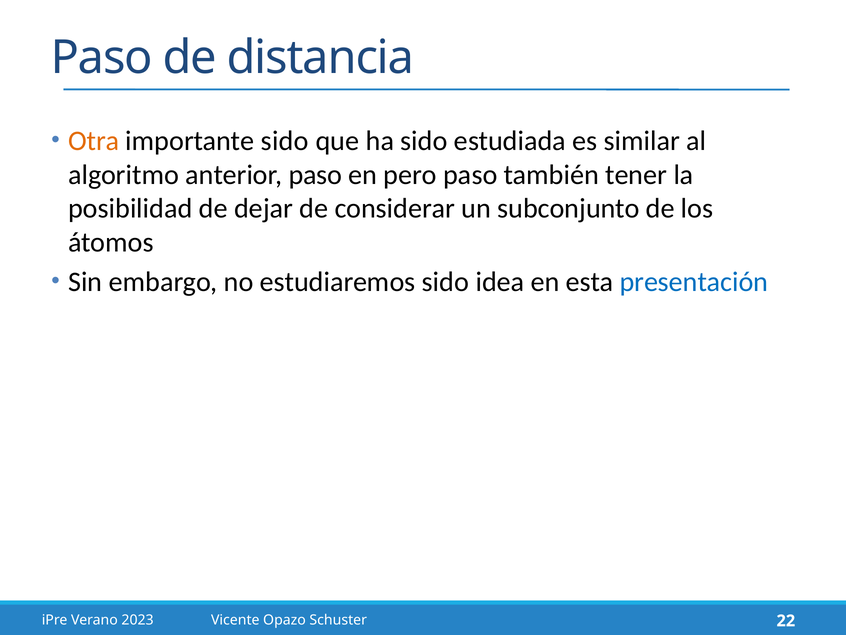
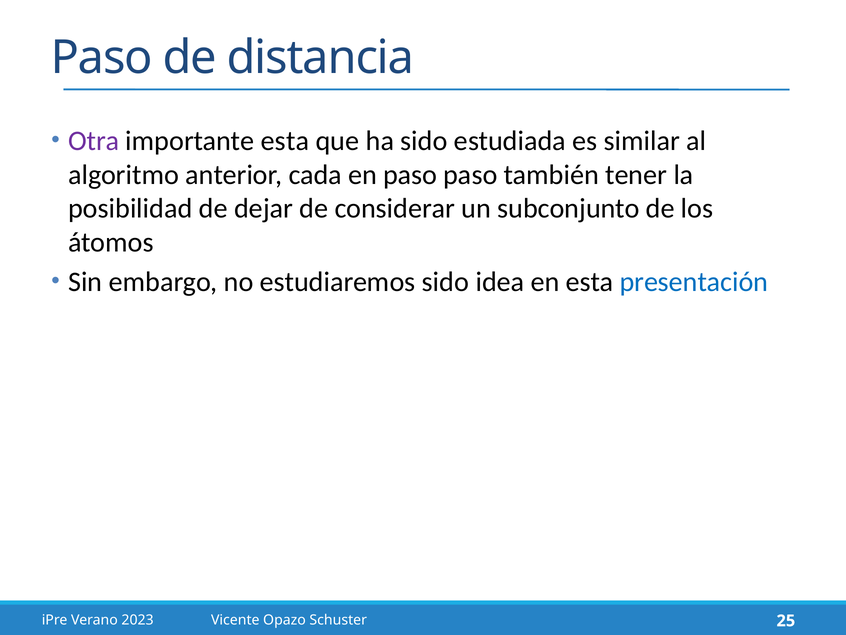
Otra colour: orange -> purple (94, 141)
importante sido: sido -> esta (285, 141)
anterior paso: paso -> cada (315, 175)
en pero: pero -> paso (410, 175)
22: 22 -> 25 (786, 620)
